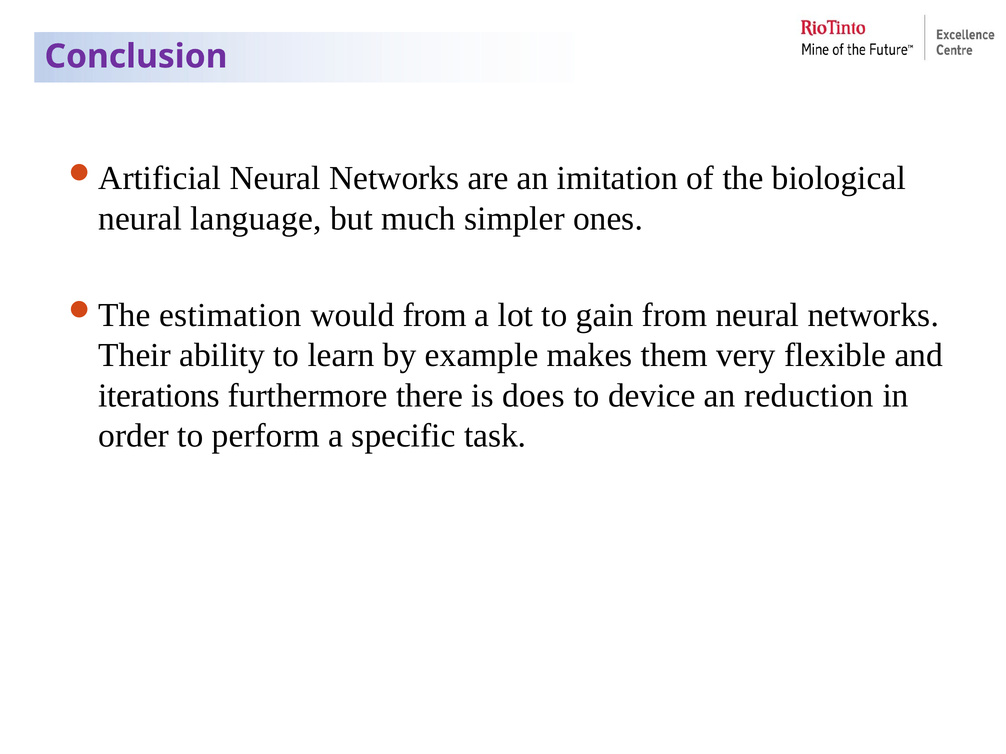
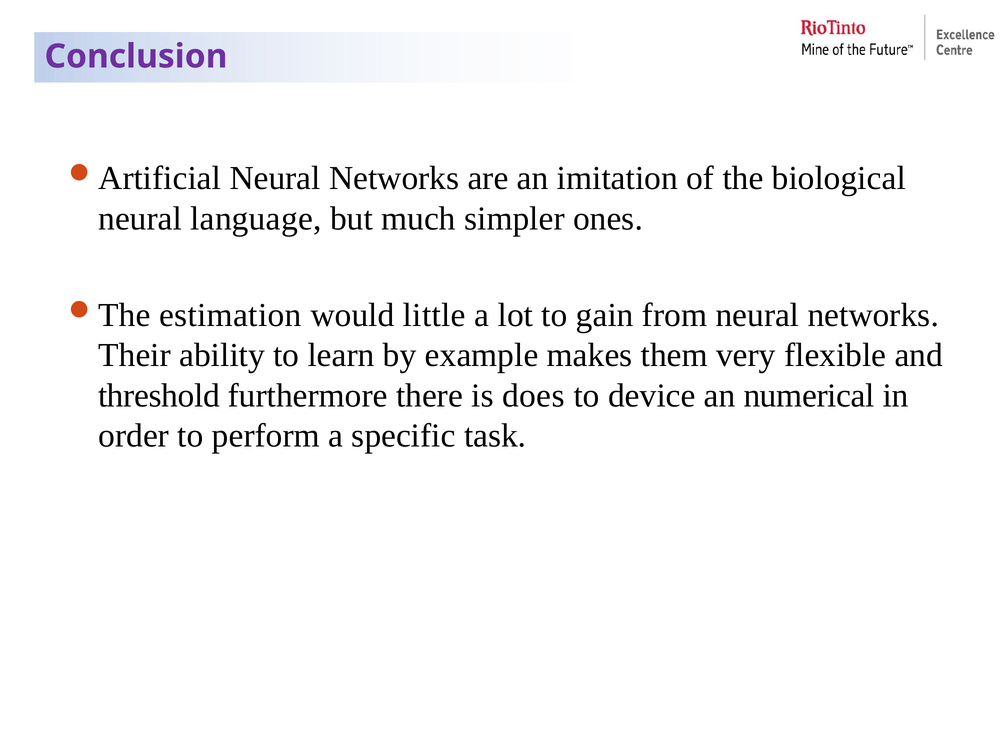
would from: from -> little (434, 315)
iterations: iterations -> threshold (159, 396)
reduction: reduction -> numerical (809, 396)
